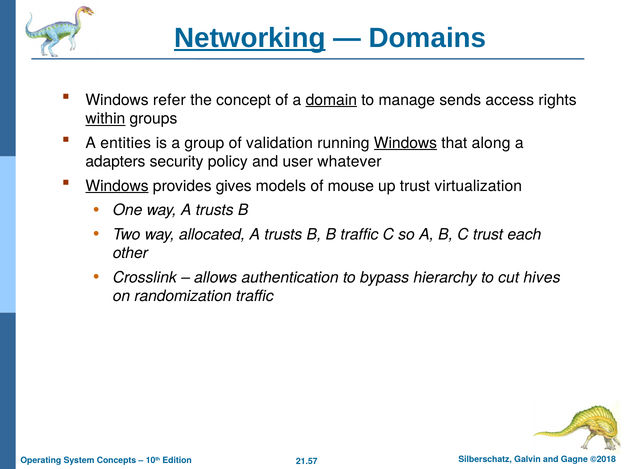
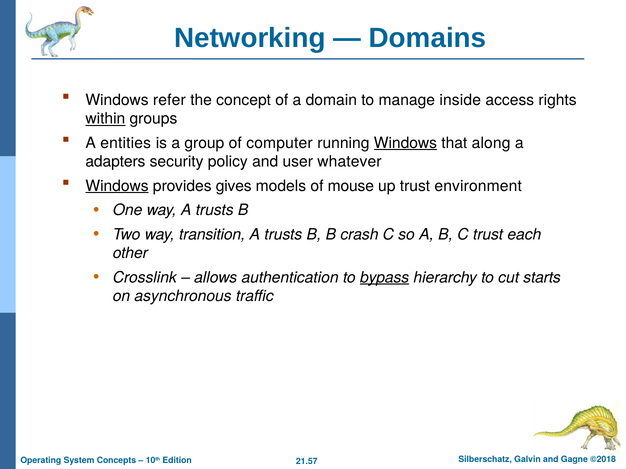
Networking underline: present -> none (250, 38)
domain underline: present -> none (331, 100)
sends: sends -> inside (460, 100)
validation: validation -> computer (279, 143)
virtualization: virtualization -> environment (478, 186)
allocated: allocated -> transition (212, 235)
B traffic: traffic -> crash (359, 235)
bypass underline: none -> present (385, 278)
hives: hives -> starts (542, 278)
randomization: randomization -> asynchronous (183, 296)
